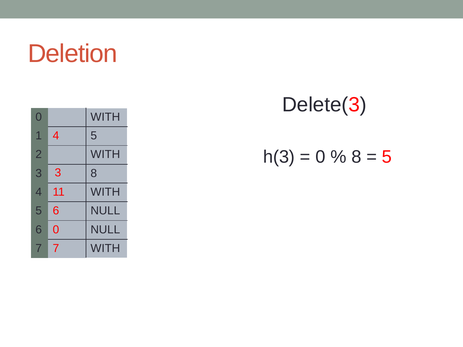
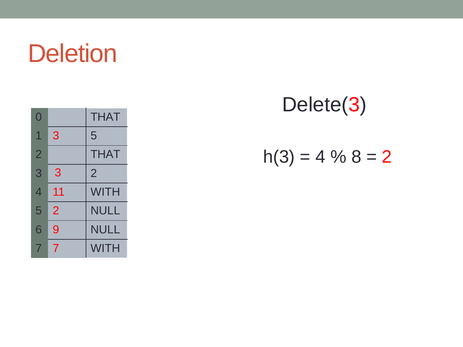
0 WITH: WITH -> THAT (105, 117)
1 4: 4 -> 3 (56, 136)
0: 0 -> 4 (320, 157)
5: 5 -> 2 (387, 157)
2 WITH: WITH -> THAT (105, 155)
3 8: 8 -> 2 (94, 173)
6: 6 -> 2 (56, 211)
6 0: 0 -> 9 (56, 230)
